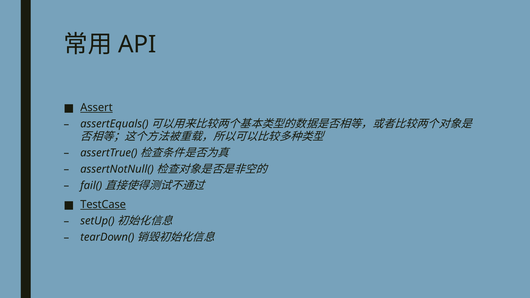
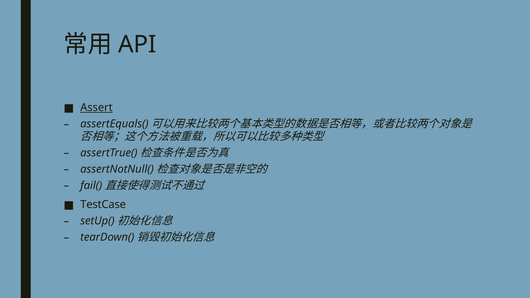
TestCase underline: present -> none (103, 205)
